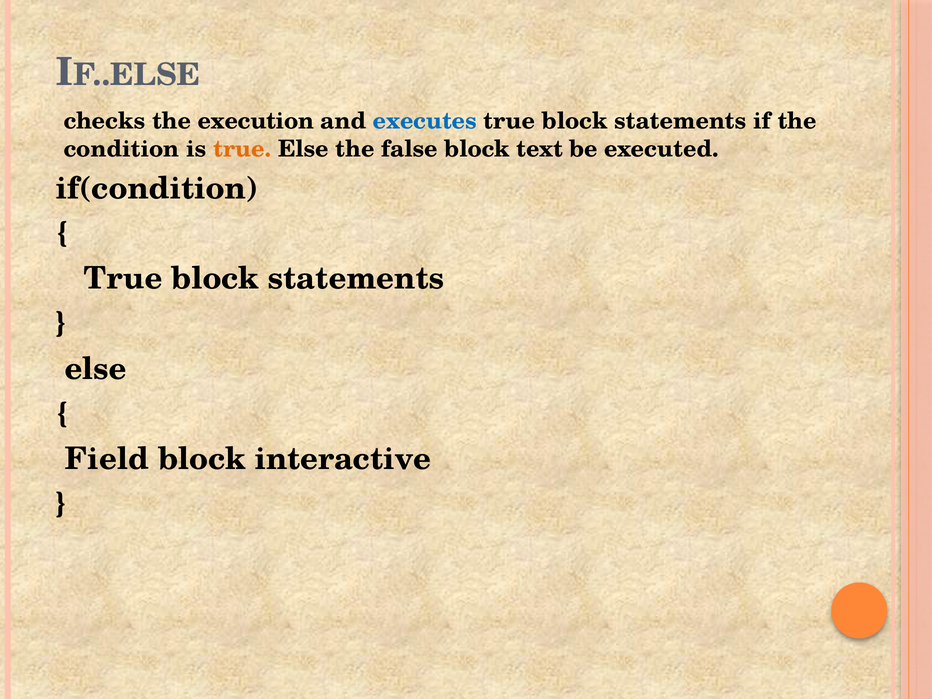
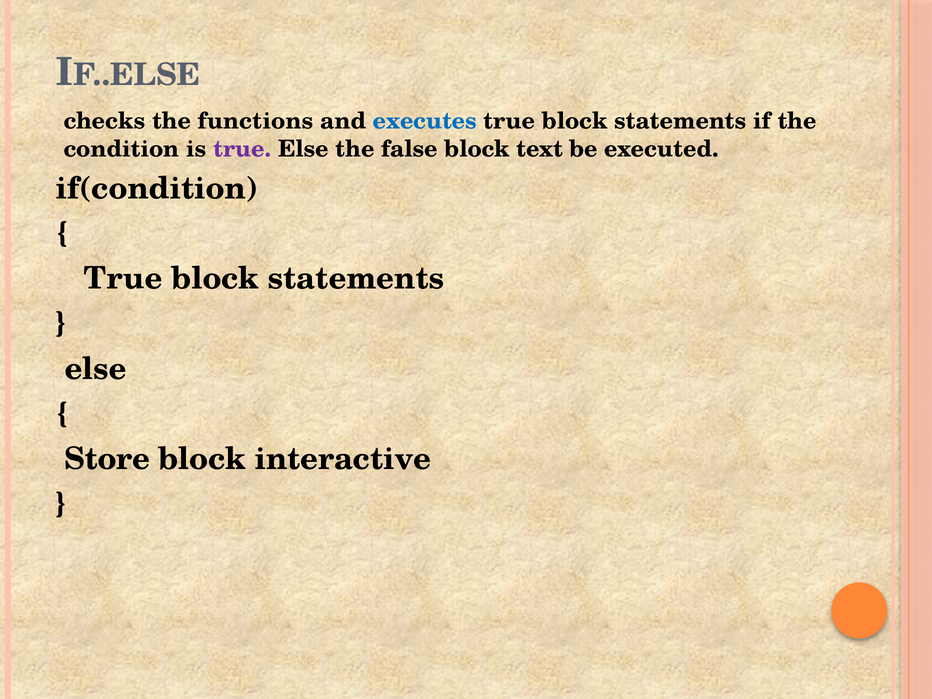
execution: execution -> functions (256, 121)
true colour: orange -> purple (242, 149)
Field: Field -> Store (107, 459)
